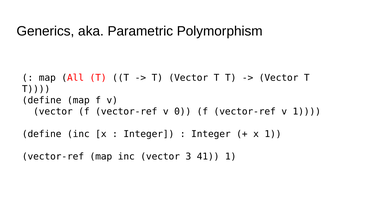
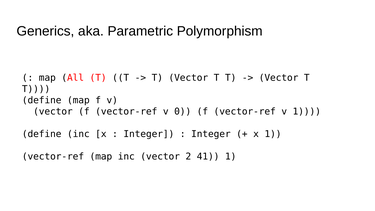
3: 3 -> 2 (188, 156)
